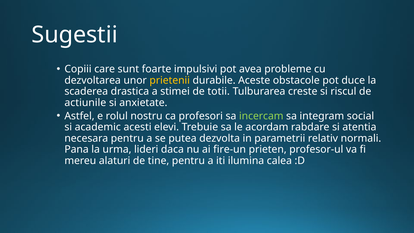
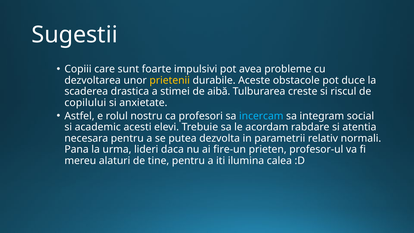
totii: totii -> aibă (219, 91)
actiunile: actiunile -> copilului (85, 103)
incercam colour: light green -> light blue (261, 116)
